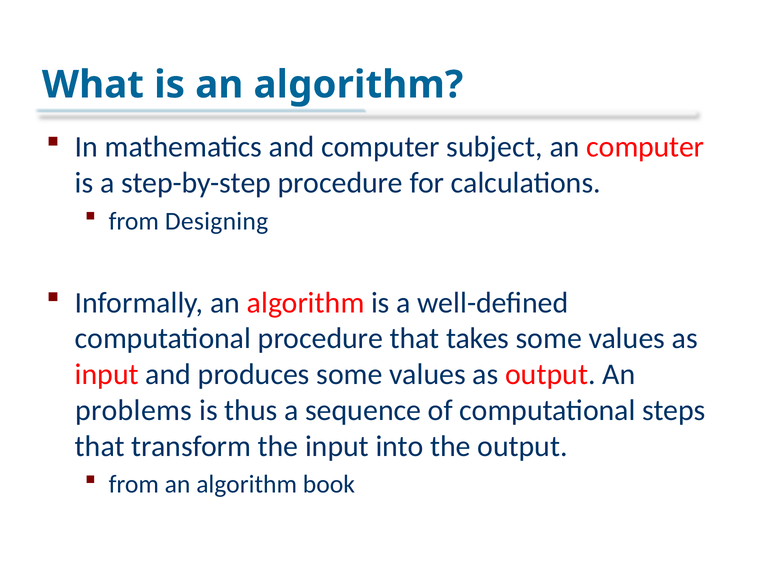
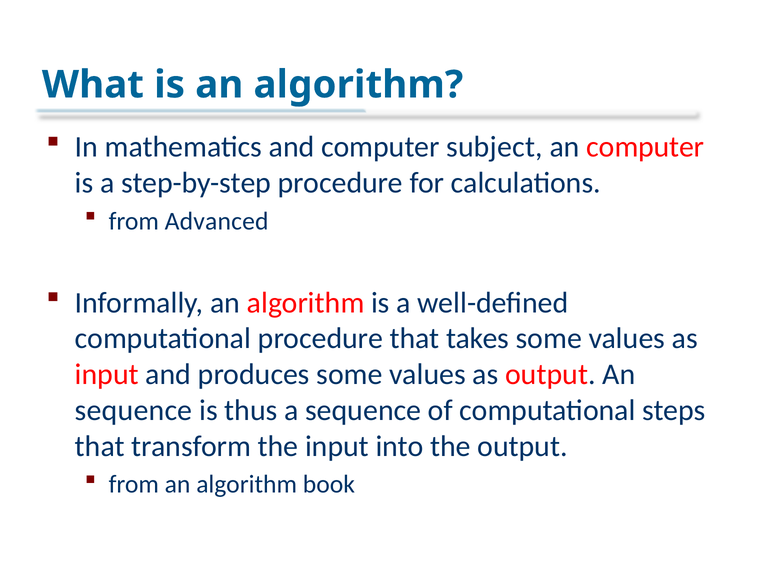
Designing: Designing -> Advanced (217, 221)
problems: problems -> sequence (134, 410)
